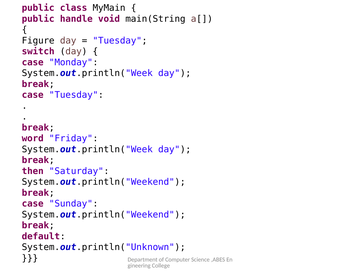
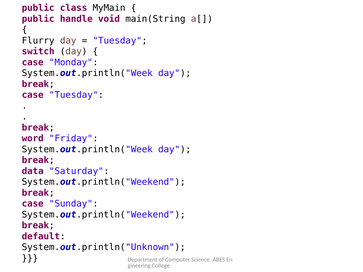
Figure: Figure -> Flurry (38, 41)
then: then -> data (33, 171)
